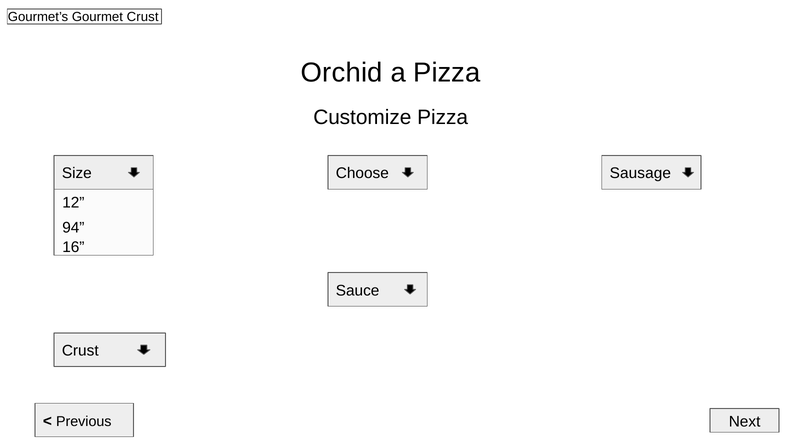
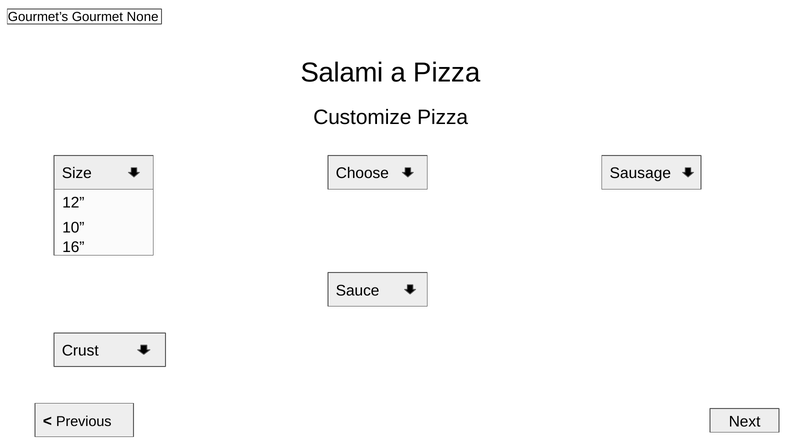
Crust: Crust -> None (143, 17)
Orchid: Orchid -> Salami (342, 73)
94: 94 -> 10 (73, 228)
